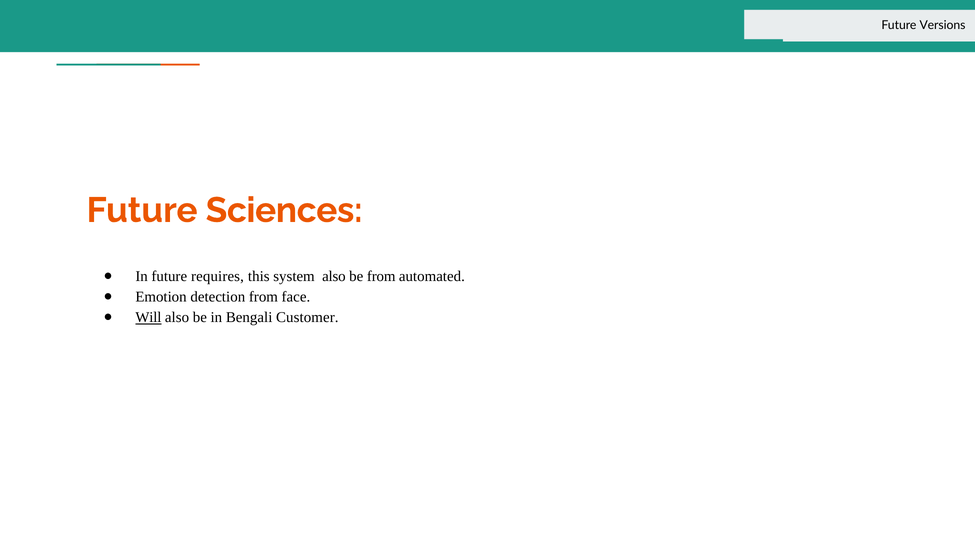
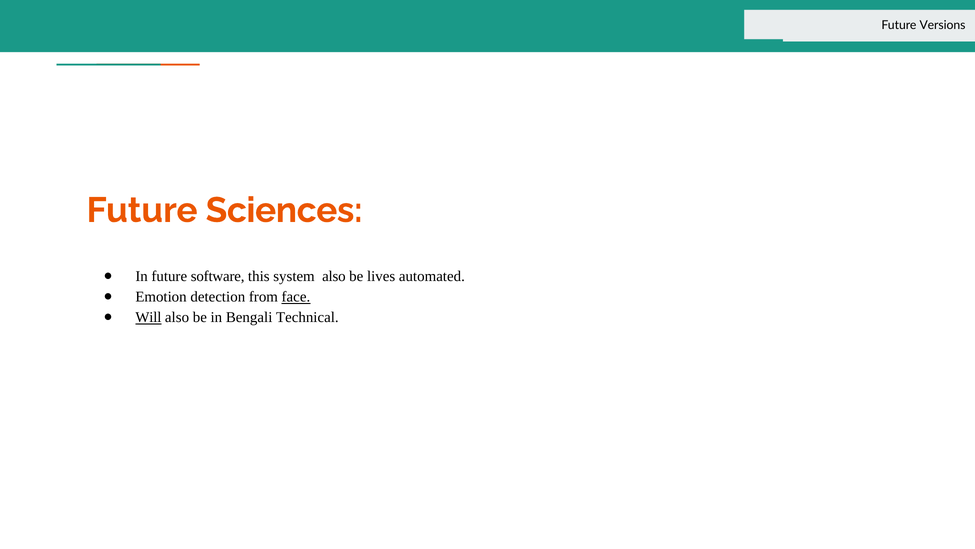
requires: requires -> software (218, 276)
be from: from -> lives (381, 276)
face underline: none -> present (296, 297)
Bengali Customer: Customer -> Technical (307, 317)
